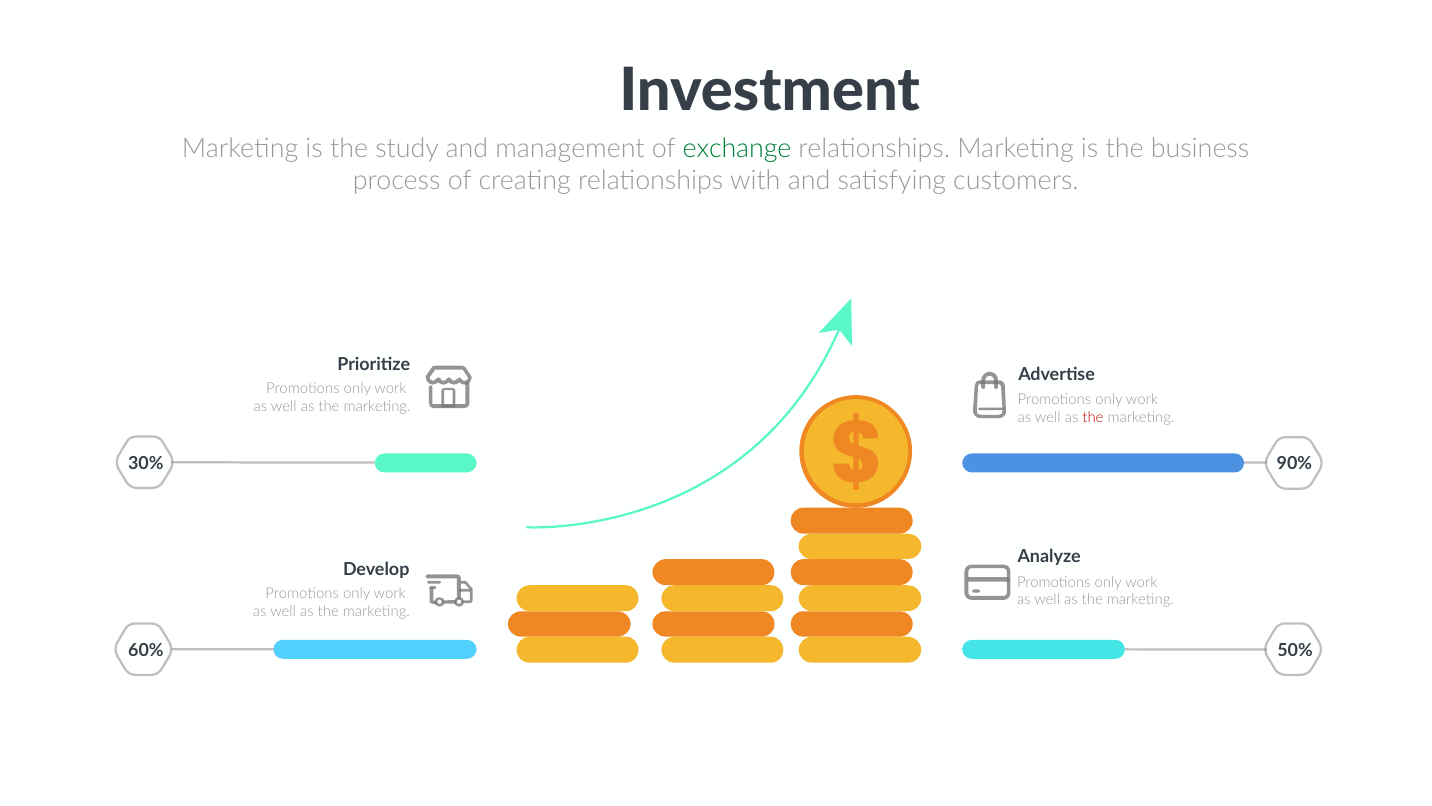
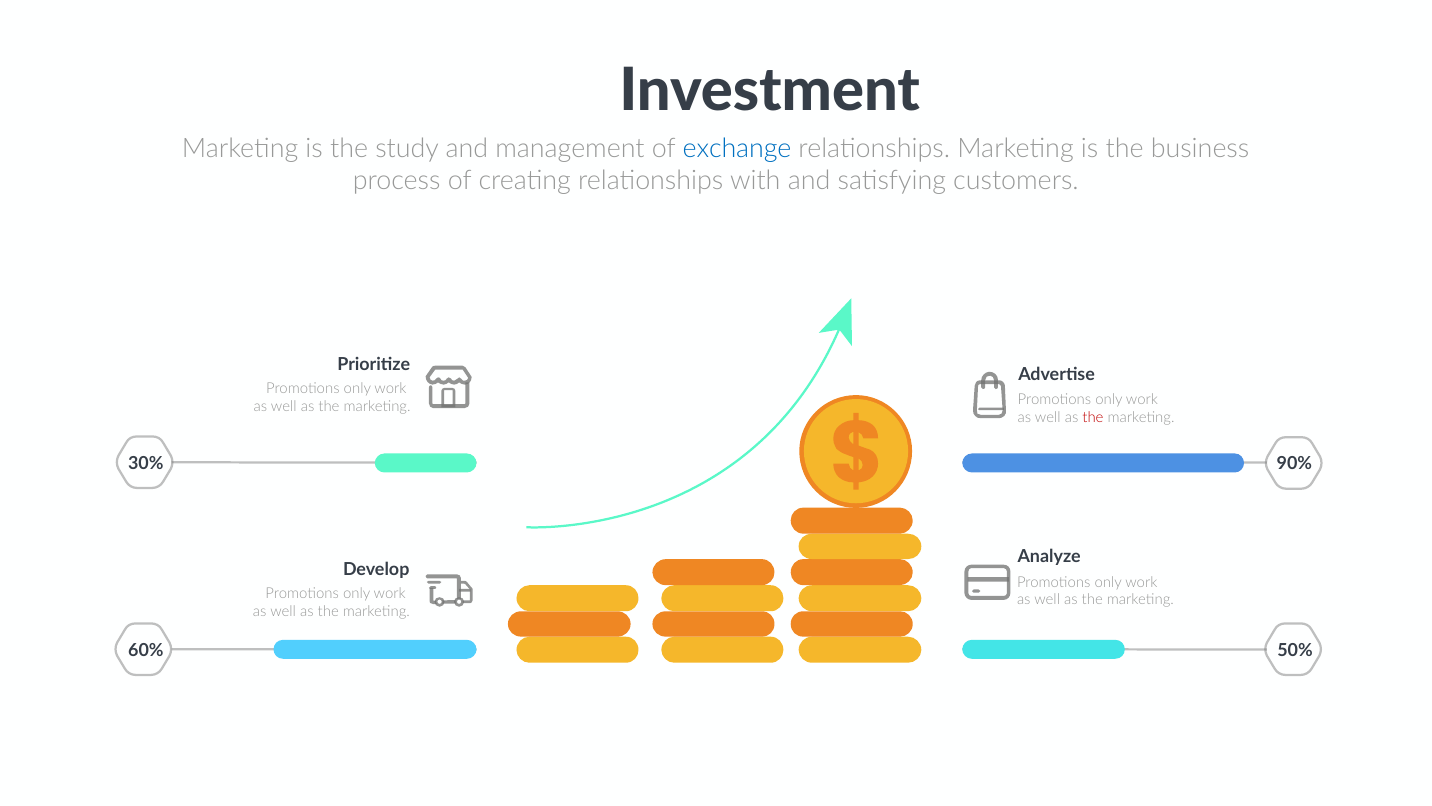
exchange colour: green -> blue (737, 149)
